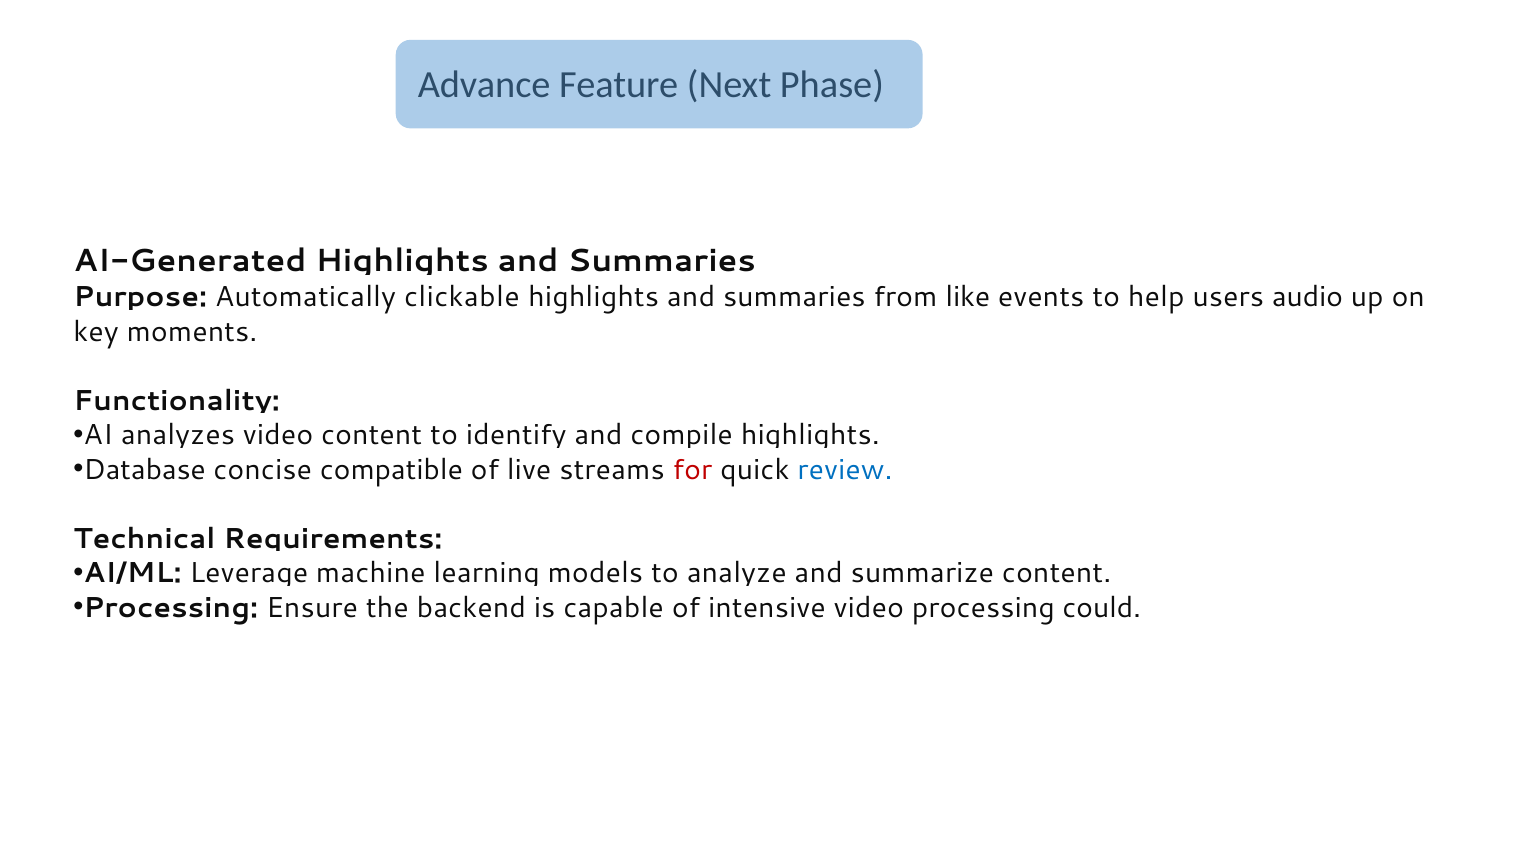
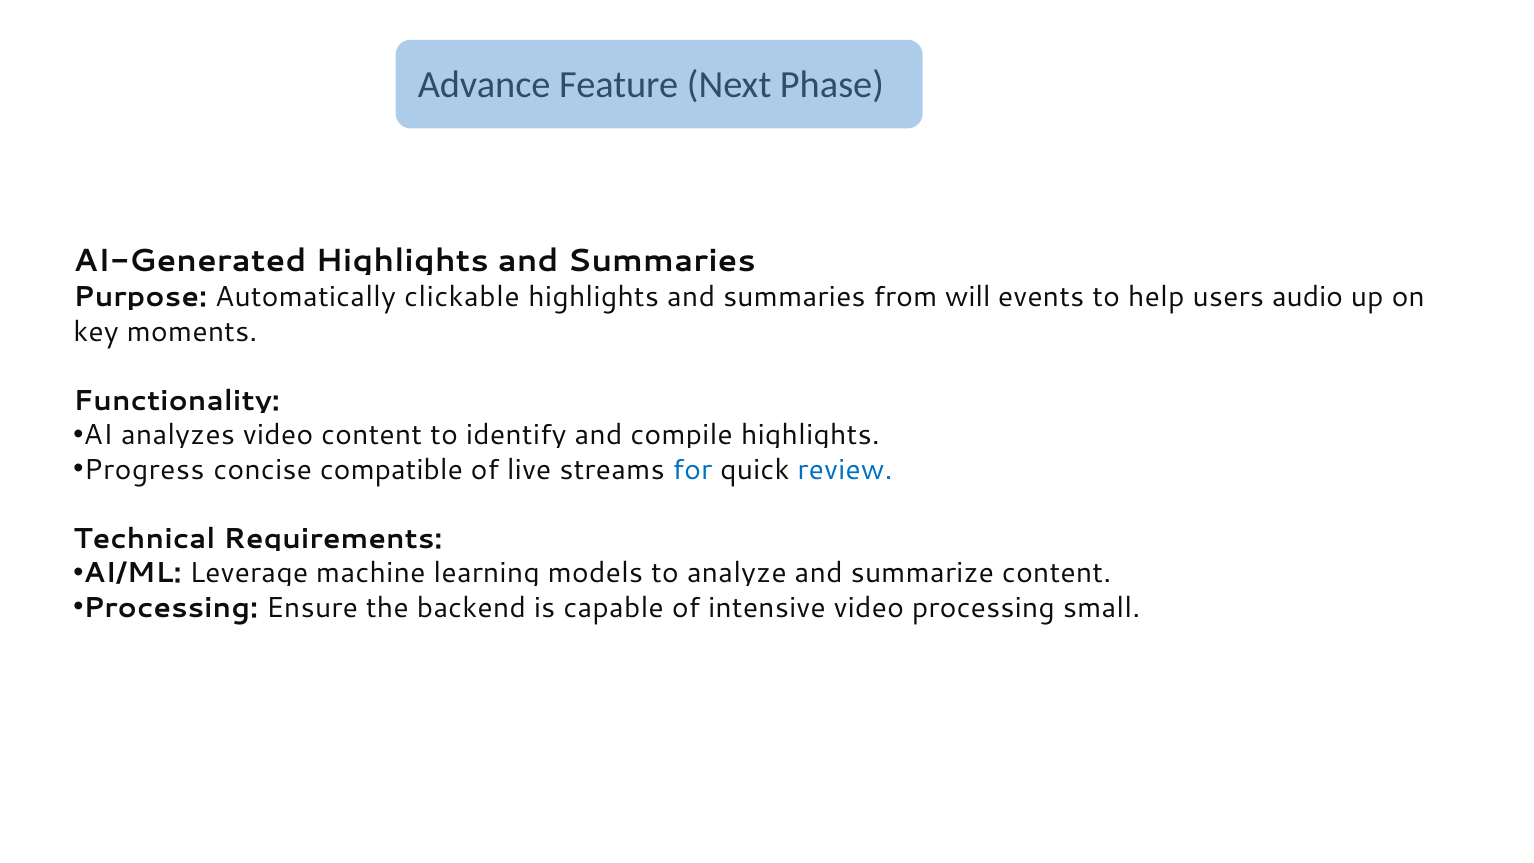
like: like -> will (968, 297)
Database: Database -> Progress (144, 470)
for colour: red -> blue (692, 470)
could: could -> small (1102, 608)
